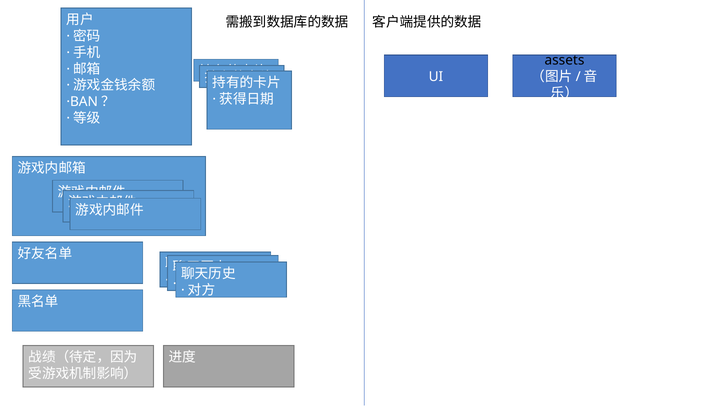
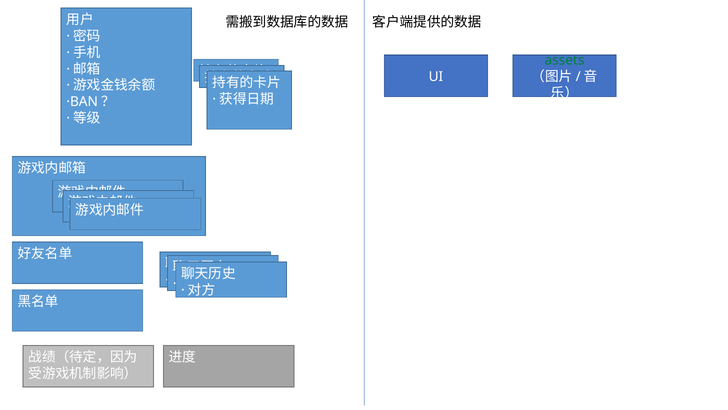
assets colour: black -> green (564, 60)
